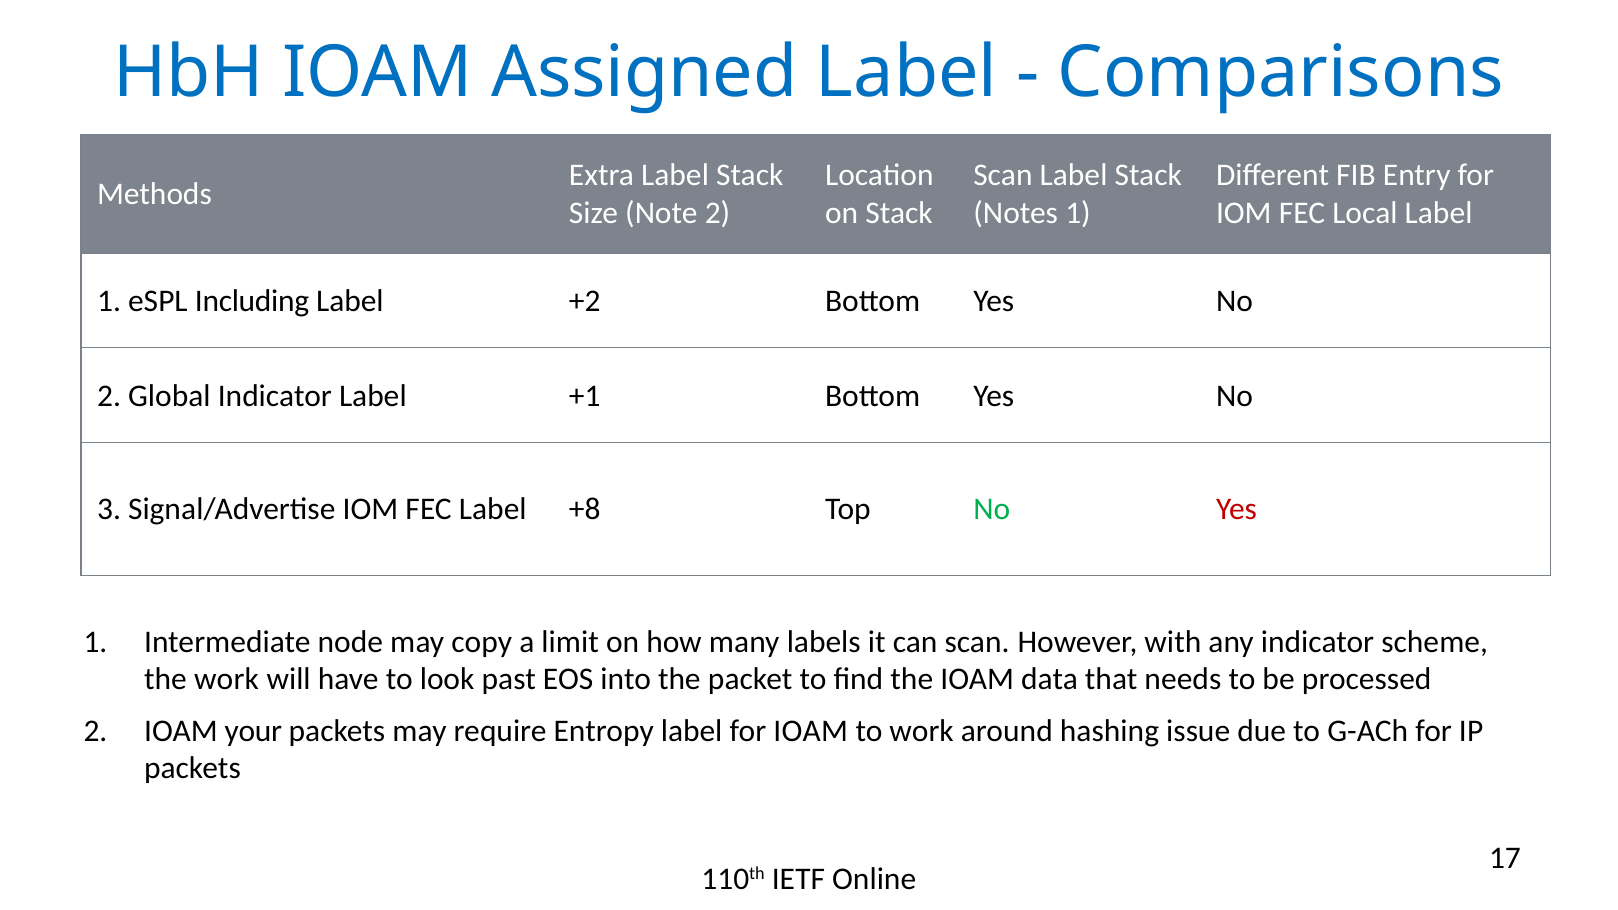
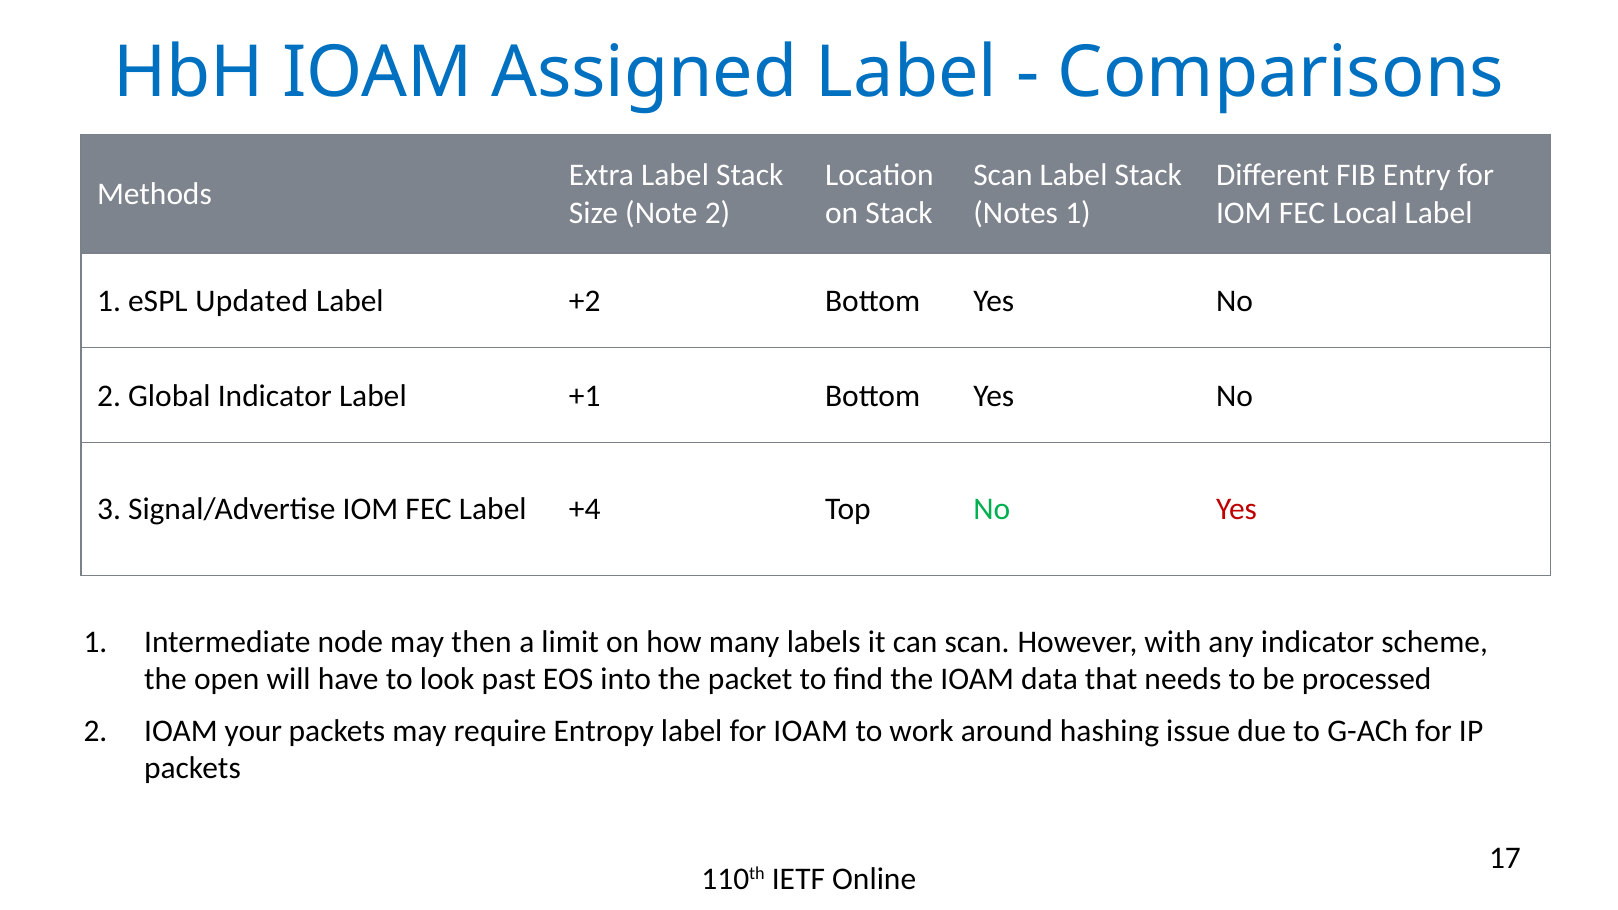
Including: Including -> Updated (252, 301)
+8: +8 -> +4 (585, 510)
copy: copy -> then (482, 642)
the work: work -> open (227, 680)
